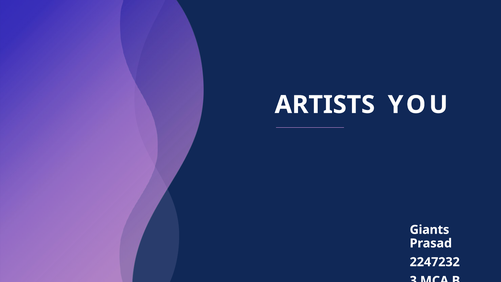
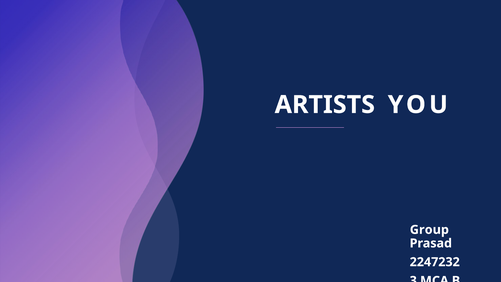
Giants: Giants -> Group (429, 230)
